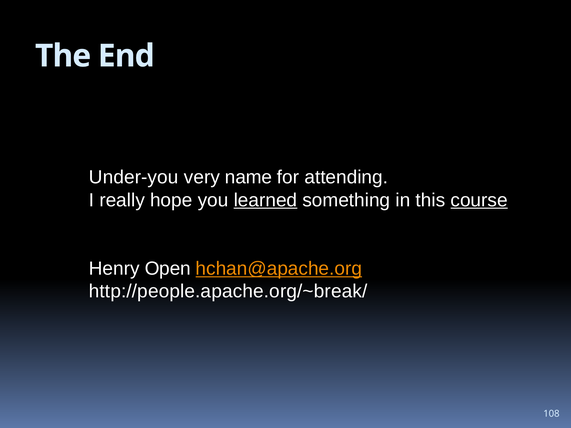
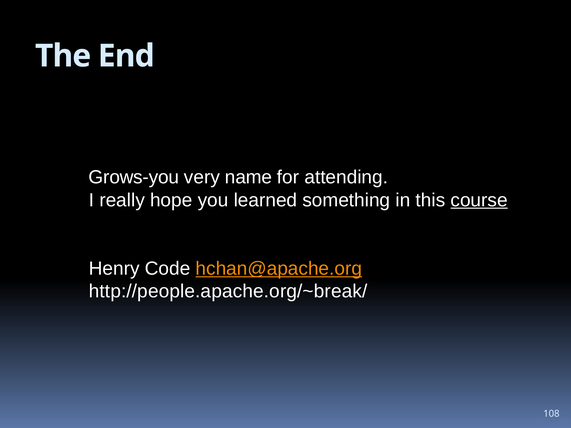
Under-you: Under-you -> Grows-you (134, 177)
learned underline: present -> none (265, 200)
Open: Open -> Code (168, 269)
